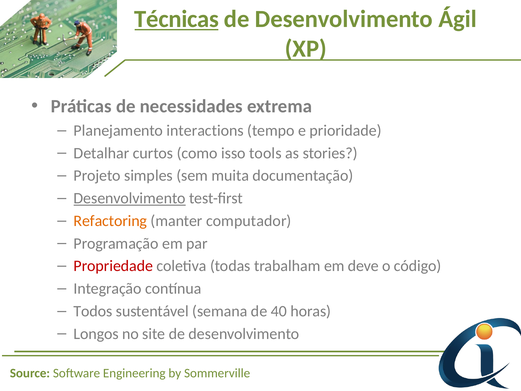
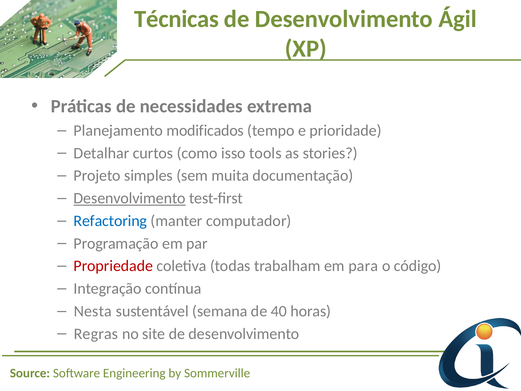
Técnicas underline: present -> none (177, 19)
interactions: interactions -> modificados (205, 130)
Refactoring colour: orange -> blue (110, 221)
deve: deve -> para (363, 266)
Todos: Todos -> Nesta (93, 311)
Longos: Longos -> Regras (96, 334)
